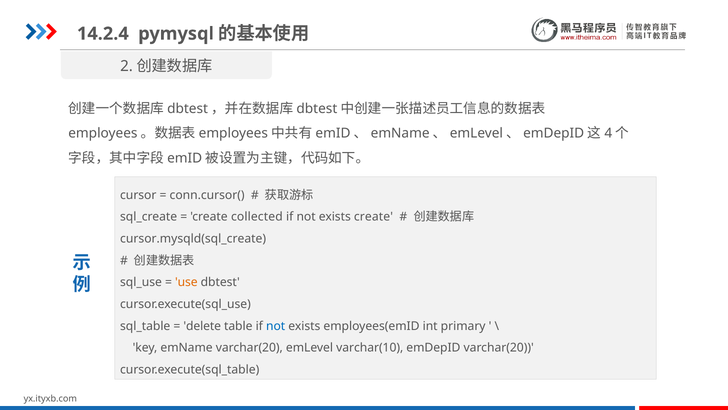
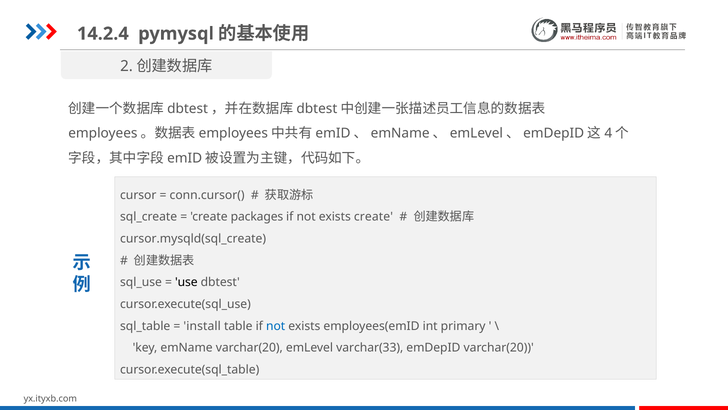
collected: collected -> packages (257, 217)
use colour: orange -> black (186, 282)
delete: delete -> install (202, 326)
varchar(10: varchar(10 -> varchar(33 (370, 348)
